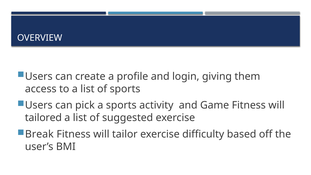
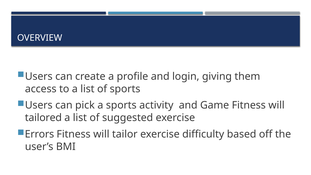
Break: Break -> Errors (39, 134)
